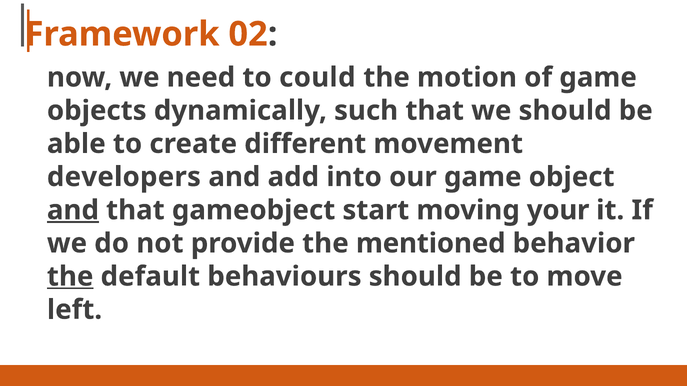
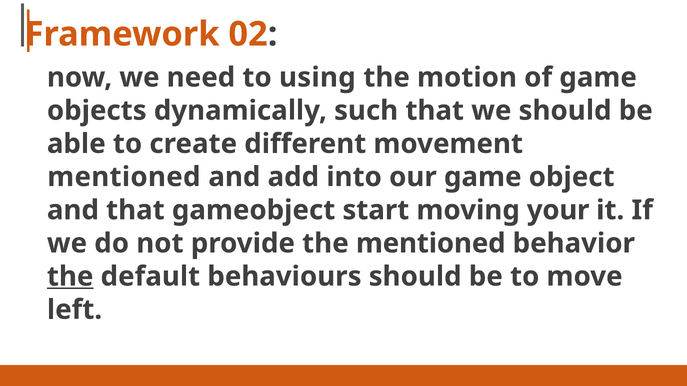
could: could -> using (317, 78)
developers: developers -> mentioned (124, 177)
and underline: present -> none (73, 210)
